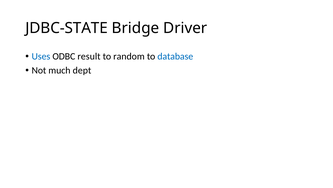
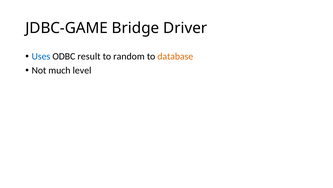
JDBC-STATE: JDBC-STATE -> JDBC-GAME (67, 28)
database colour: blue -> orange (175, 56)
dept: dept -> level (82, 70)
